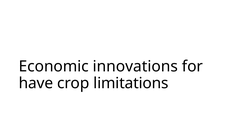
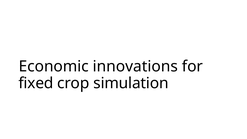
have: have -> fixed (36, 83)
limitations: limitations -> simulation (131, 83)
